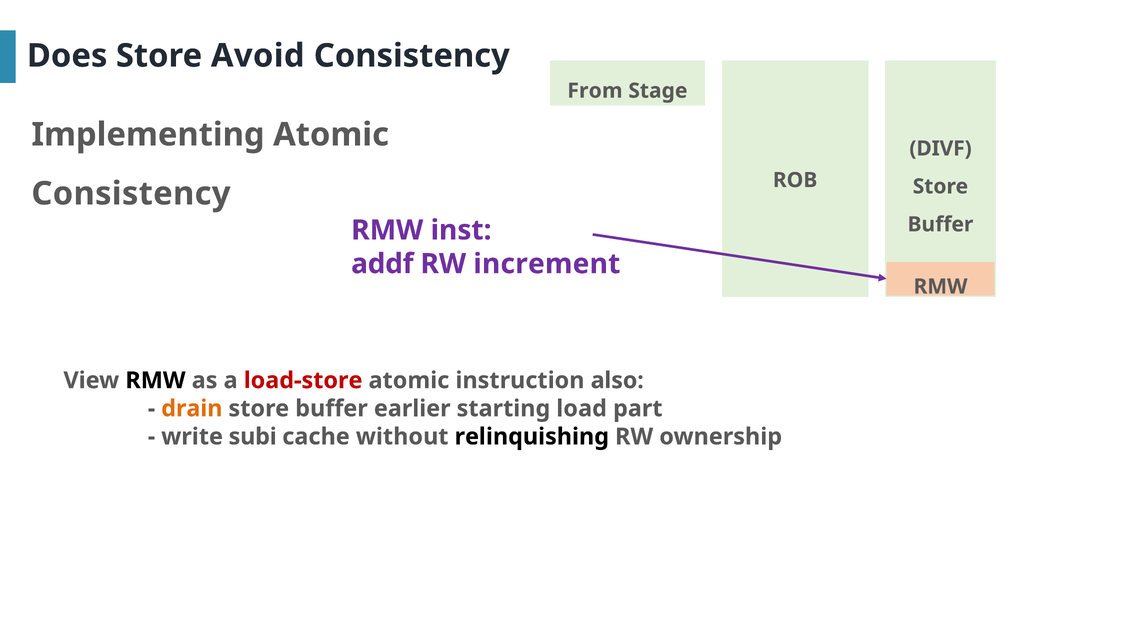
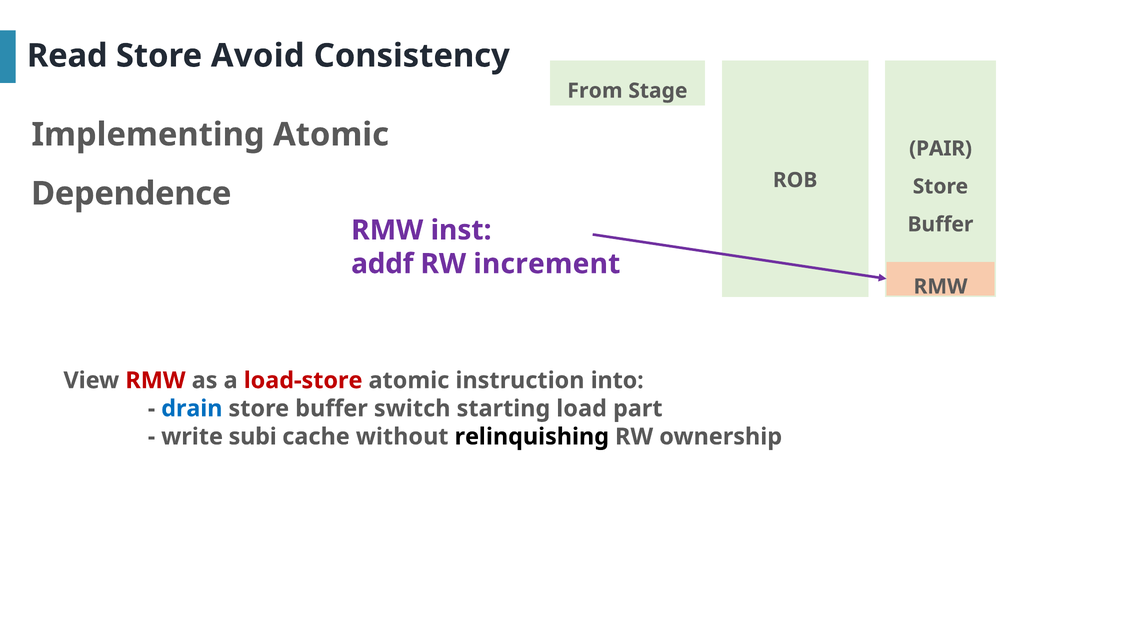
Does: Does -> Read (67, 56)
DIVF: DIVF -> PAIR (941, 149)
Consistency: Consistency -> Dependence (131, 194)
RMW colour: black -> red (155, 381)
also: also -> into (617, 381)
drain colour: orange -> blue (192, 409)
earlier: earlier -> switch (412, 409)
